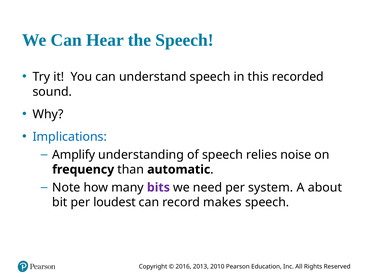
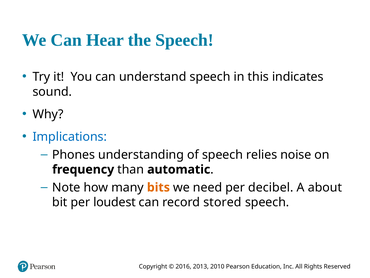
recorded: recorded -> indicates (298, 77)
Amplify: Amplify -> Phones (74, 154)
bits colour: purple -> orange (158, 187)
system: system -> decibel (271, 187)
makes: makes -> stored (222, 202)
